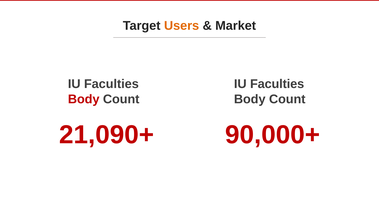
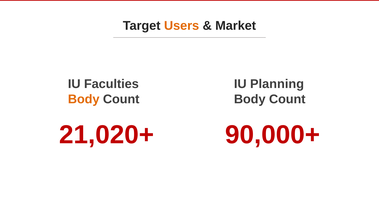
Faculties: Faculties -> Planning (277, 84)
Body colour: red -> orange (84, 99)
21,090+: 21,090+ -> 21,020+ (107, 135)
